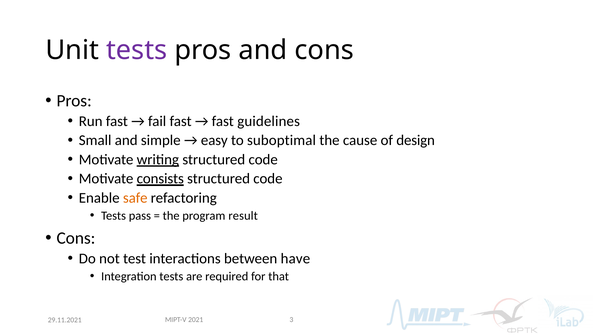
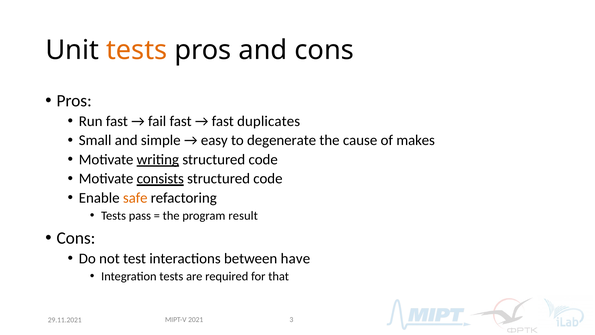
tests colour: purple -> orange (137, 50)
guidelines: guidelines -> duplicates (269, 121)
suboptimal: suboptimal -> degenerate (282, 140)
design: design -> makes (416, 140)
